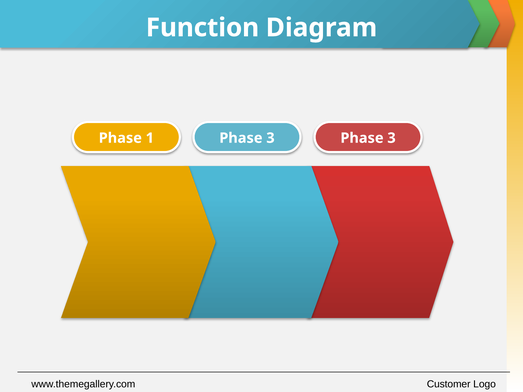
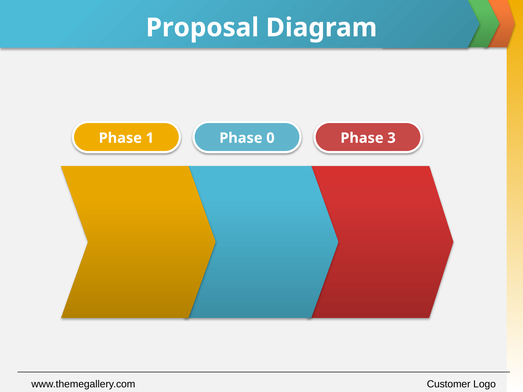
Function: Function -> Proposal (202, 28)
1 Phase 3: 3 -> 0 (270, 138)
